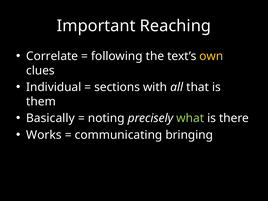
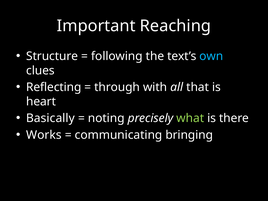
Correlate: Correlate -> Structure (52, 56)
own colour: yellow -> light blue (211, 56)
Individual: Individual -> Reflecting (54, 87)
sections: sections -> through (117, 87)
them: them -> heart (41, 102)
